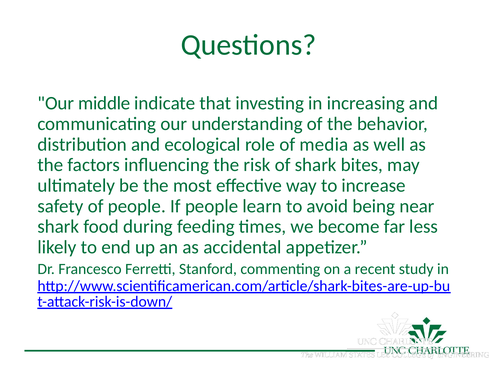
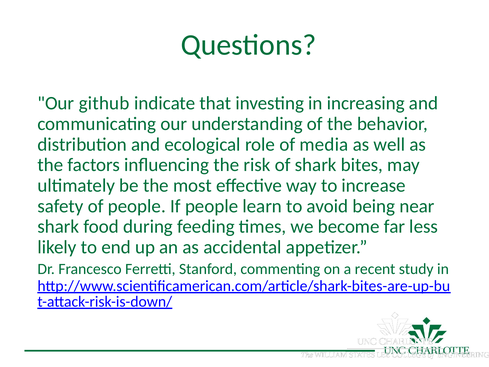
middle: middle -> github (104, 103)
